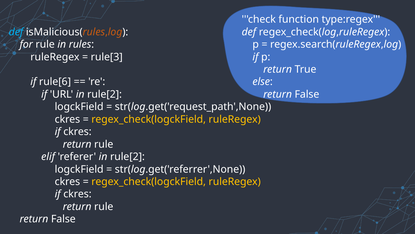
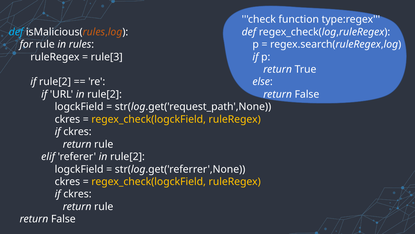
if rule[6: rule[6 -> rule[2 (55, 82)
